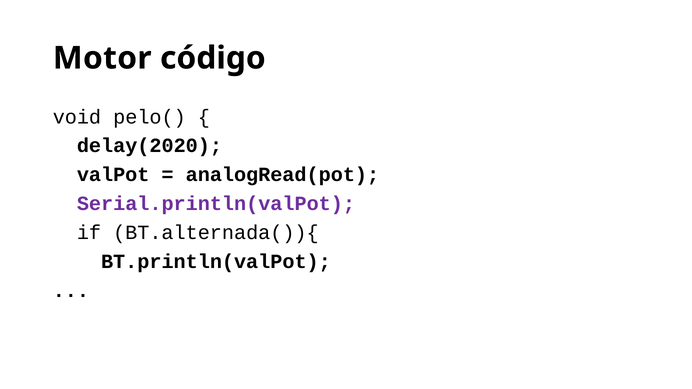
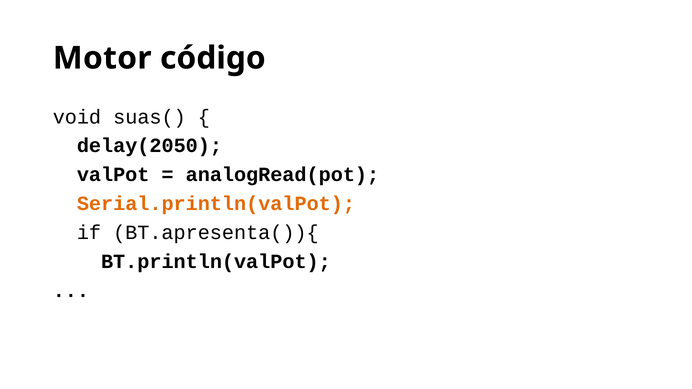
pelo(: pelo( -> suas( (149, 117)
delay(2020: delay(2020 -> delay(2050 (149, 146)
Serial.println(valPot colour: purple -> orange (216, 204)
BT.alternada()){: BT.alternada()){ -> BT.apresenta()){ (216, 233)
